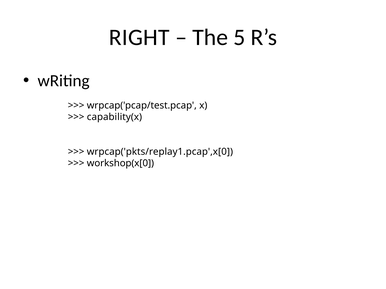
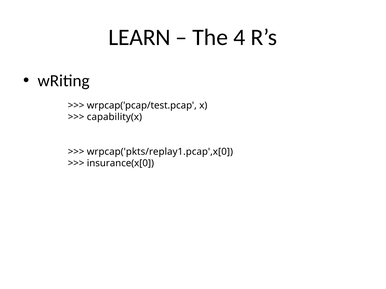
RIGHT: RIGHT -> LEARN (139, 37)
5: 5 -> 4 (239, 37)
workshop(x[0: workshop(x[0 -> insurance(x[0 (120, 164)
